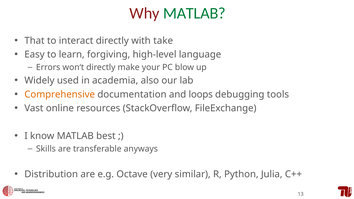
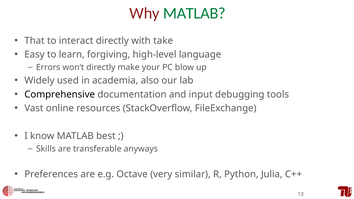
Comprehensive colour: orange -> black (60, 94)
loops: loops -> input (201, 94)
Distribution: Distribution -> Preferences (51, 174)
